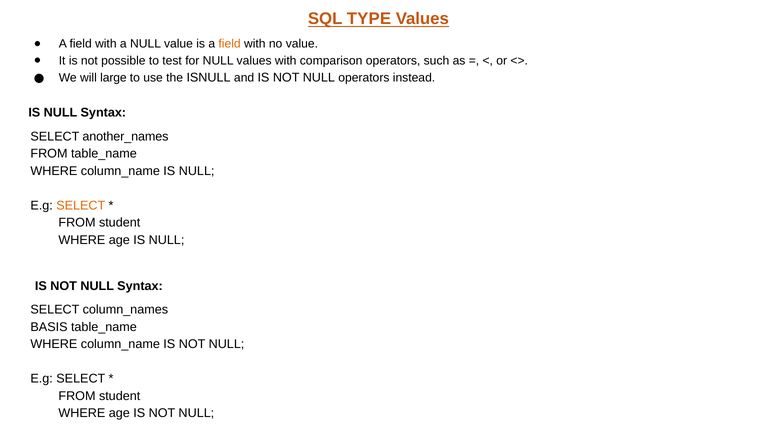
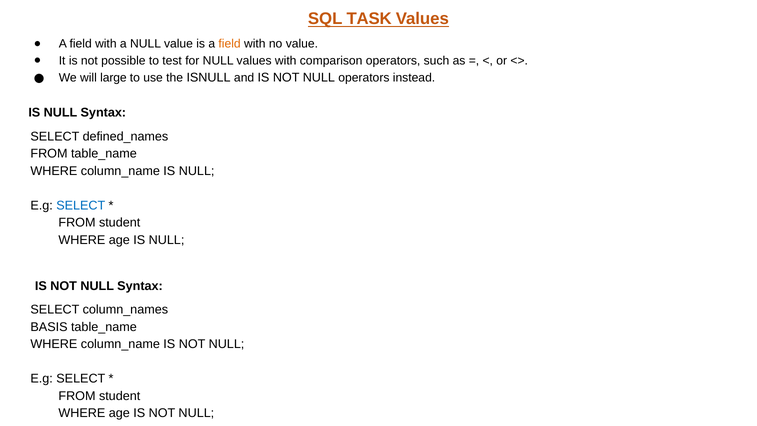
TYPE: TYPE -> TASK (369, 19)
another_names: another_names -> defined_names (125, 136)
SELECT colour: orange -> blue (81, 205)
